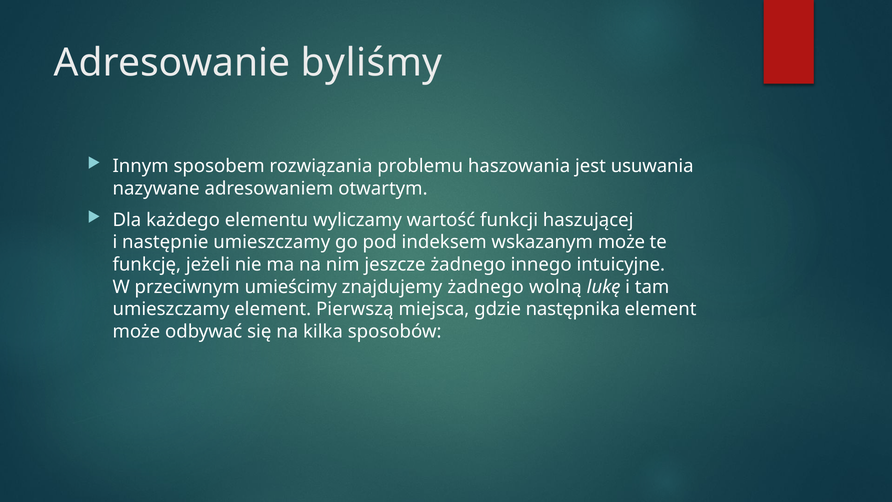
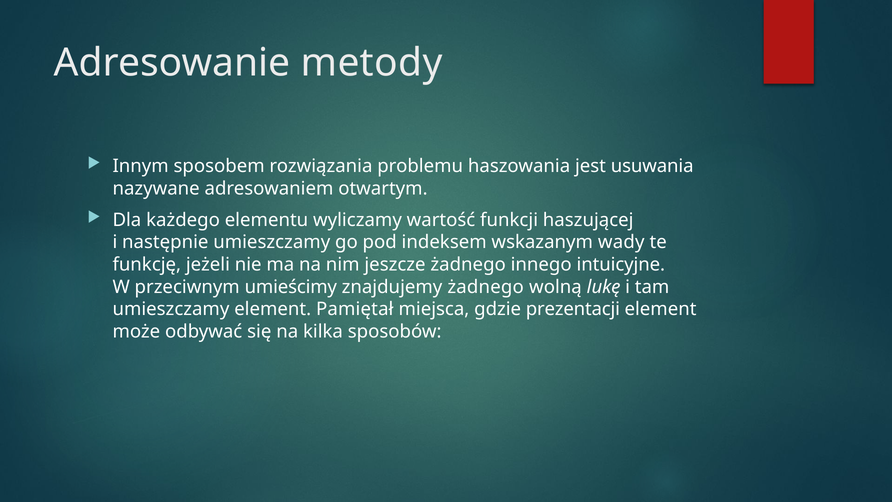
byliśmy: byliśmy -> metody (372, 63)
wskazanym może: może -> wady (621, 242)
Pierwszą: Pierwszą -> Pamiętał (355, 309)
następnika: następnika -> prezentacji (573, 309)
